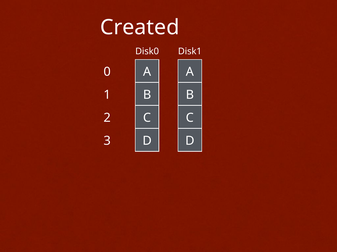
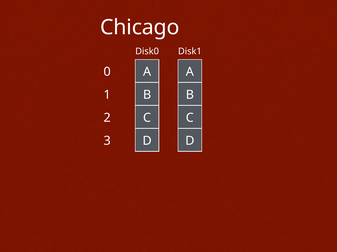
Created: Created -> Chicago (140, 27)
